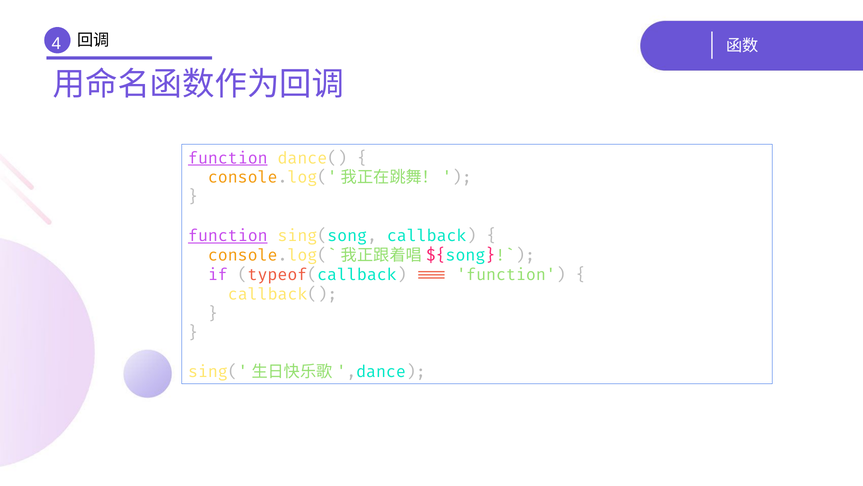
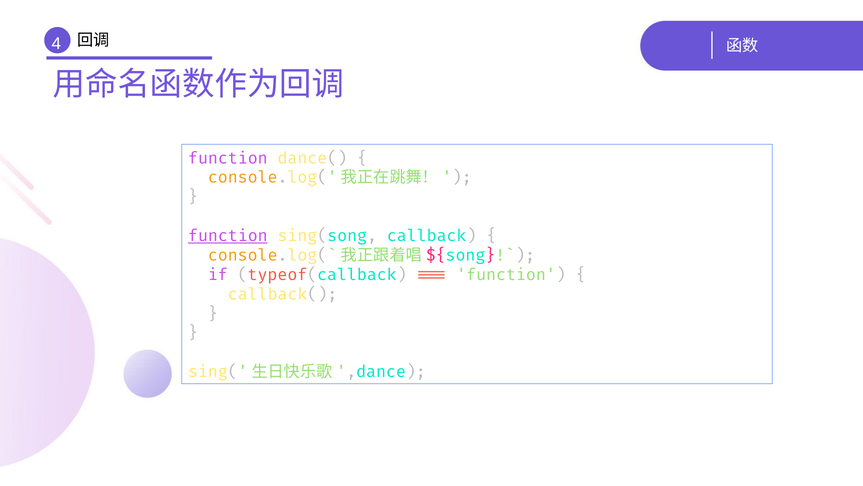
function underline: present -> none (228, 158)
